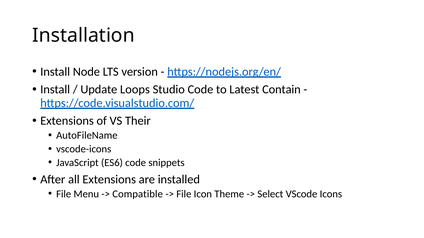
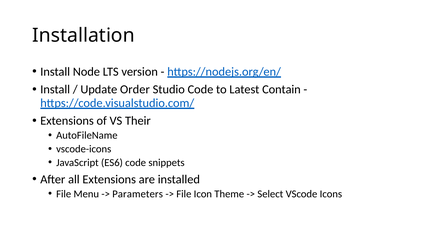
Loops: Loops -> Order (135, 90)
Compatible: Compatible -> Parameters (138, 194)
